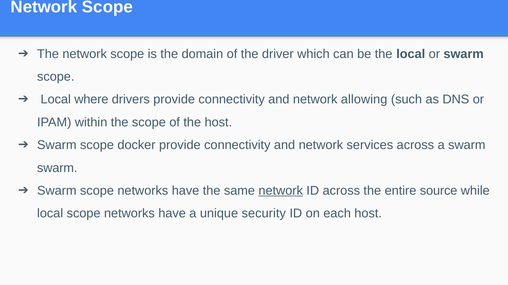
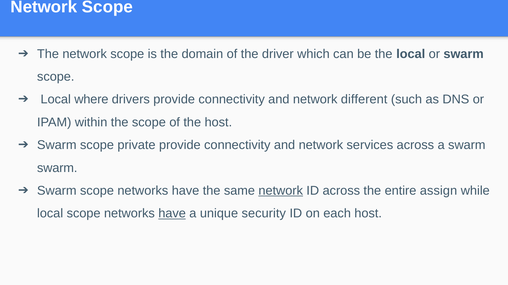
allowing: allowing -> different (364, 100)
docker: docker -> private (136, 145)
source: source -> assign (439, 191)
have underline: none -> present (172, 214)
